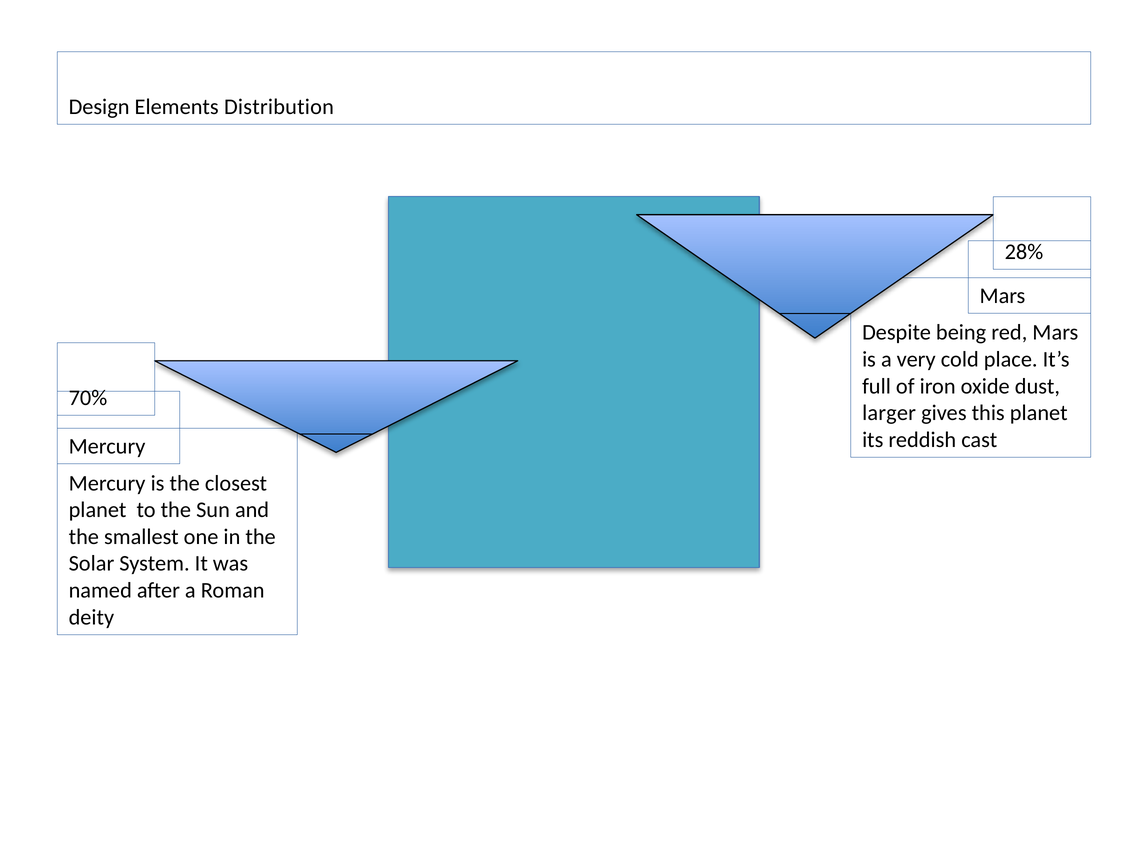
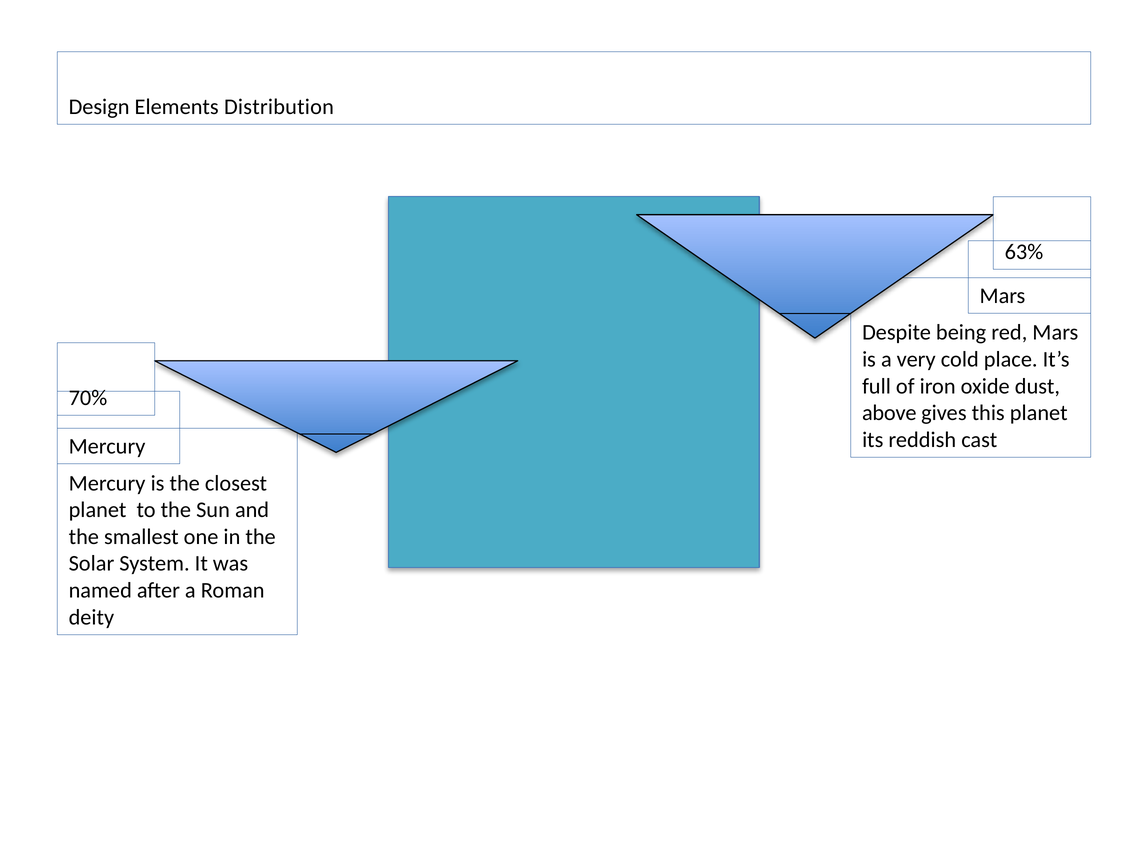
28%: 28% -> 63% (1024, 252)
larger: larger -> above (889, 413)
